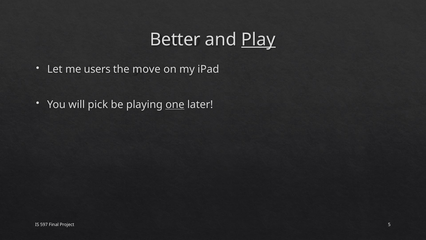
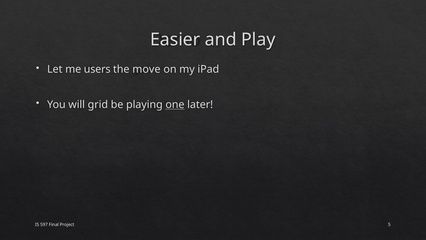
Better: Better -> Easier (175, 39)
Play underline: present -> none (258, 39)
pick: pick -> grid (98, 104)
